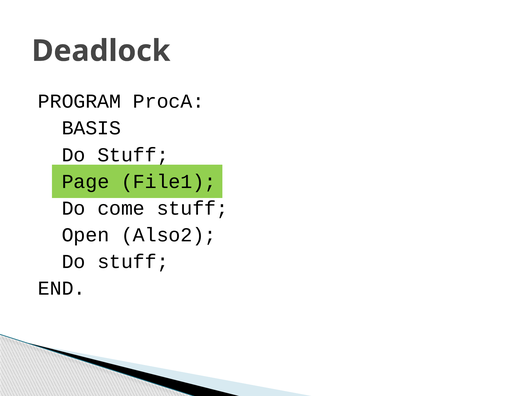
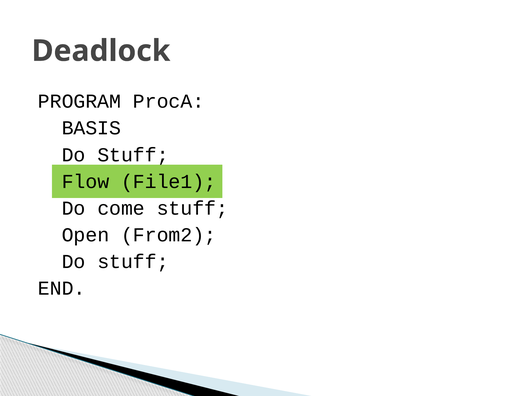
Page: Page -> Flow (85, 182)
Also2: Also2 -> From2 (169, 235)
